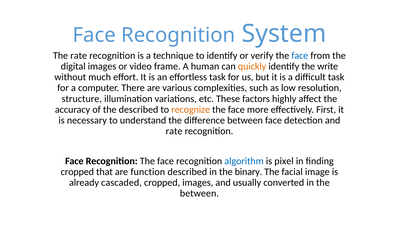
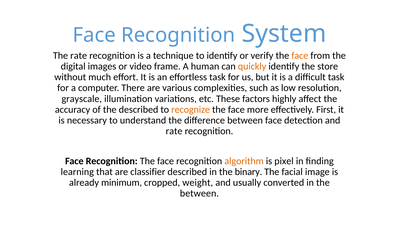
face colour: blue -> orange (300, 55)
write: write -> store (328, 66)
structure: structure -> grayscale (82, 98)
algorithm colour: blue -> orange (244, 161)
cropped: cropped -> learning (77, 171)
function: function -> classifier (148, 171)
cascaded: cascaded -> minimum (122, 182)
cropped images: images -> weight (198, 182)
